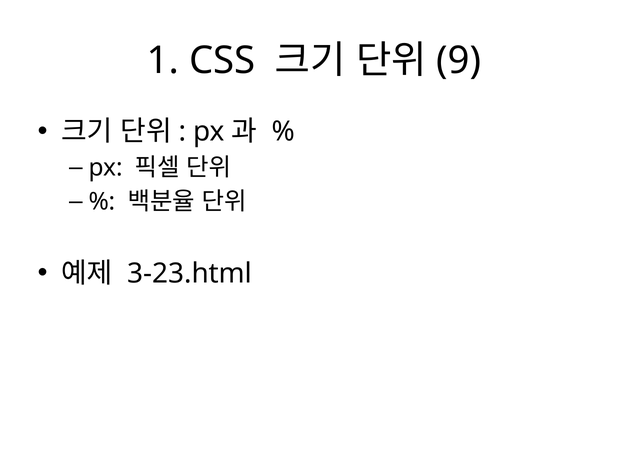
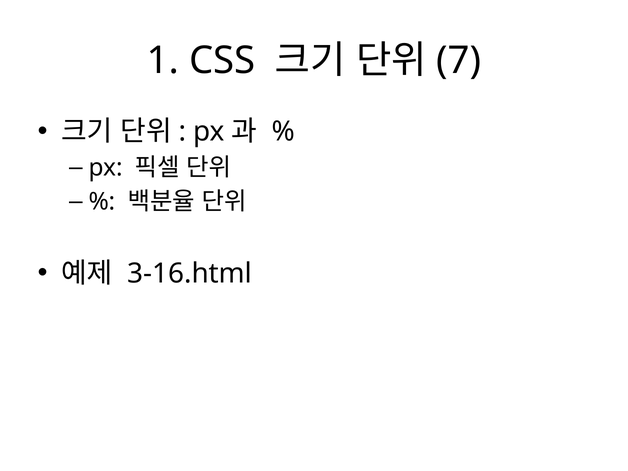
9: 9 -> 7 (459, 61)
3-23.html: 3-23.html -> 3-16.html (190, 273)
